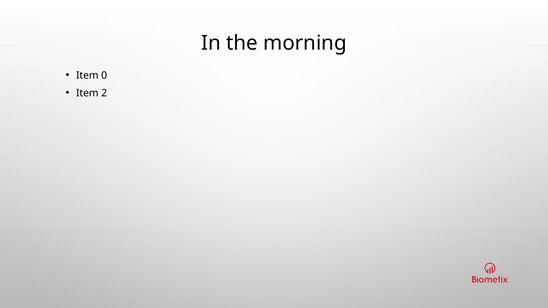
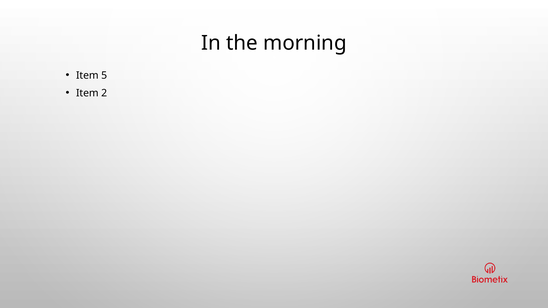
0: 0 -> 5 (104, 75)
